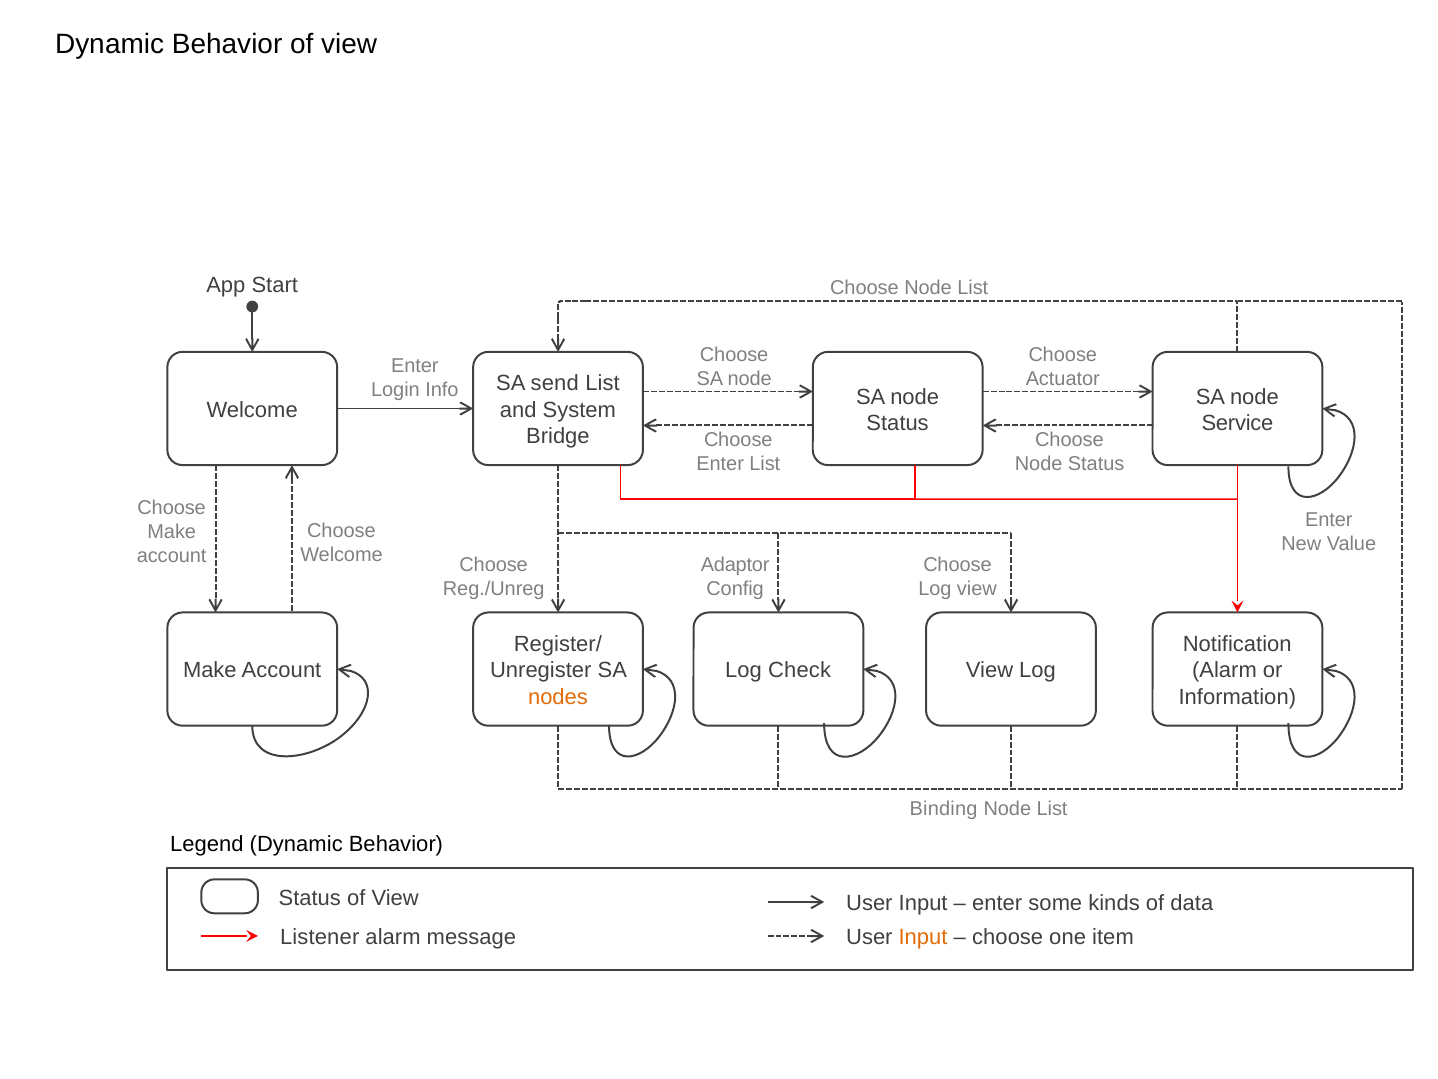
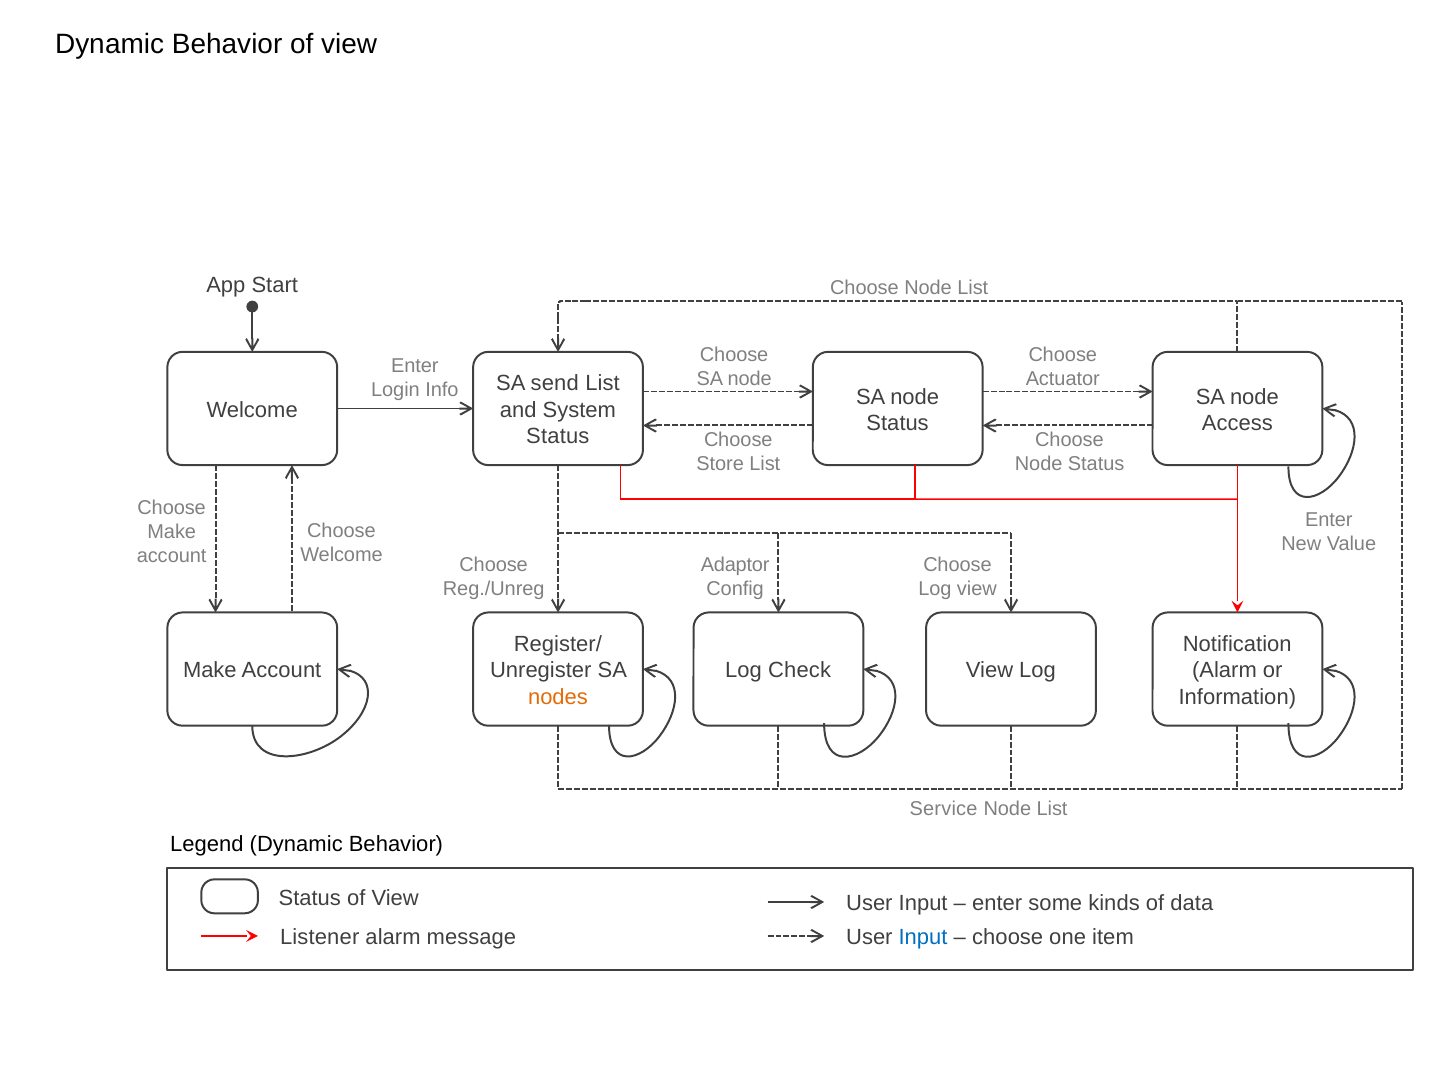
Service: Service -> Access (1237, 423)
Bridge: Bridge -> Status (558, 436)
Enter: Enter -> Store (720, 464)
Binding: Binding -> Service (944, 809)
Input colour: orange -> blue (923, 937)
